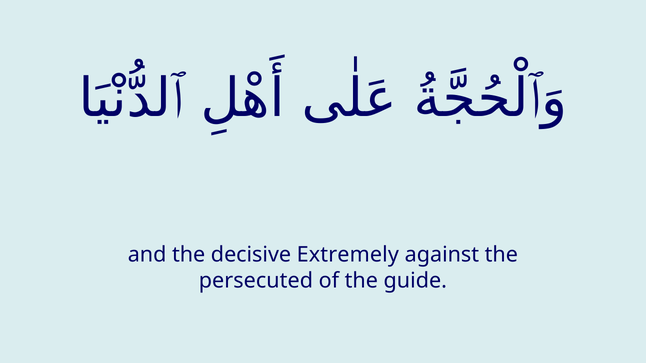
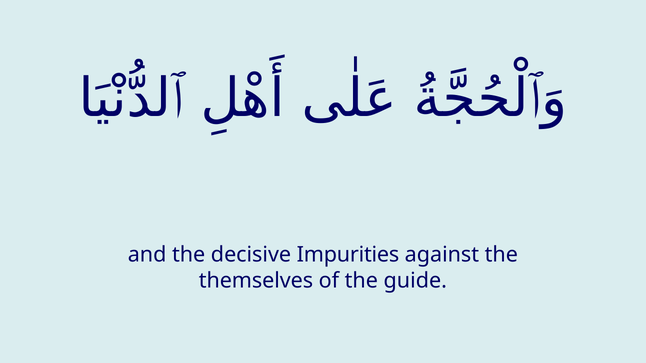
Extremely: Extremely -> Impurities (348, 255)
persecuted: persecuted -> themselves (256, 281)
